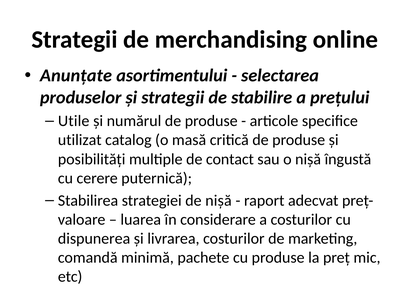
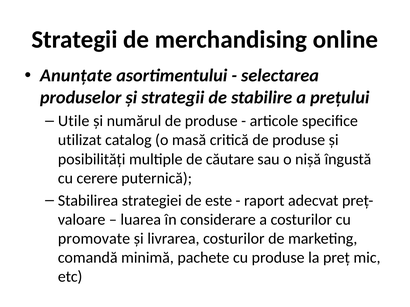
contact: contact -> căutare (230, 159)
de nișă: nișă -> este (219, 201)
dispunerea: dispunerea -> promovate (94, 239)
